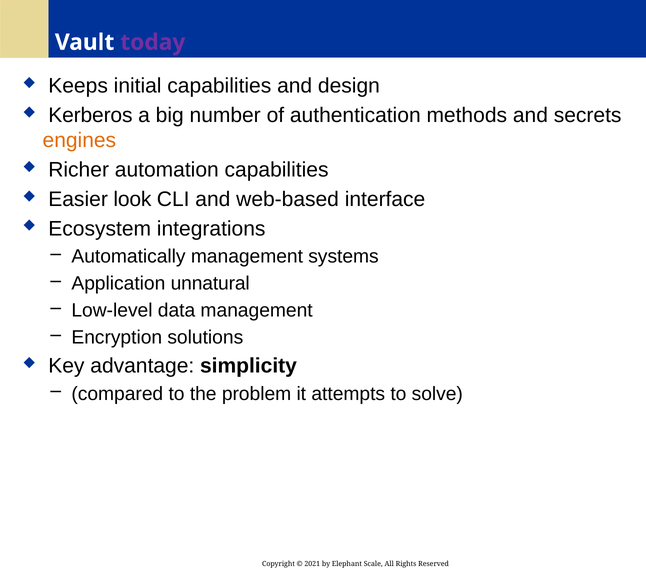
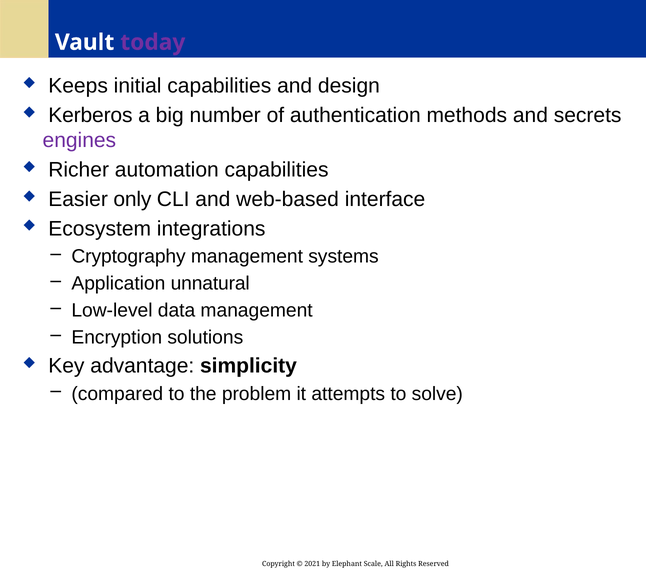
engines colour: orange -> purple (79, 140)
look: look -> only (132, 199)
Automatically: Automatically -> Cryptography (129, 257)
